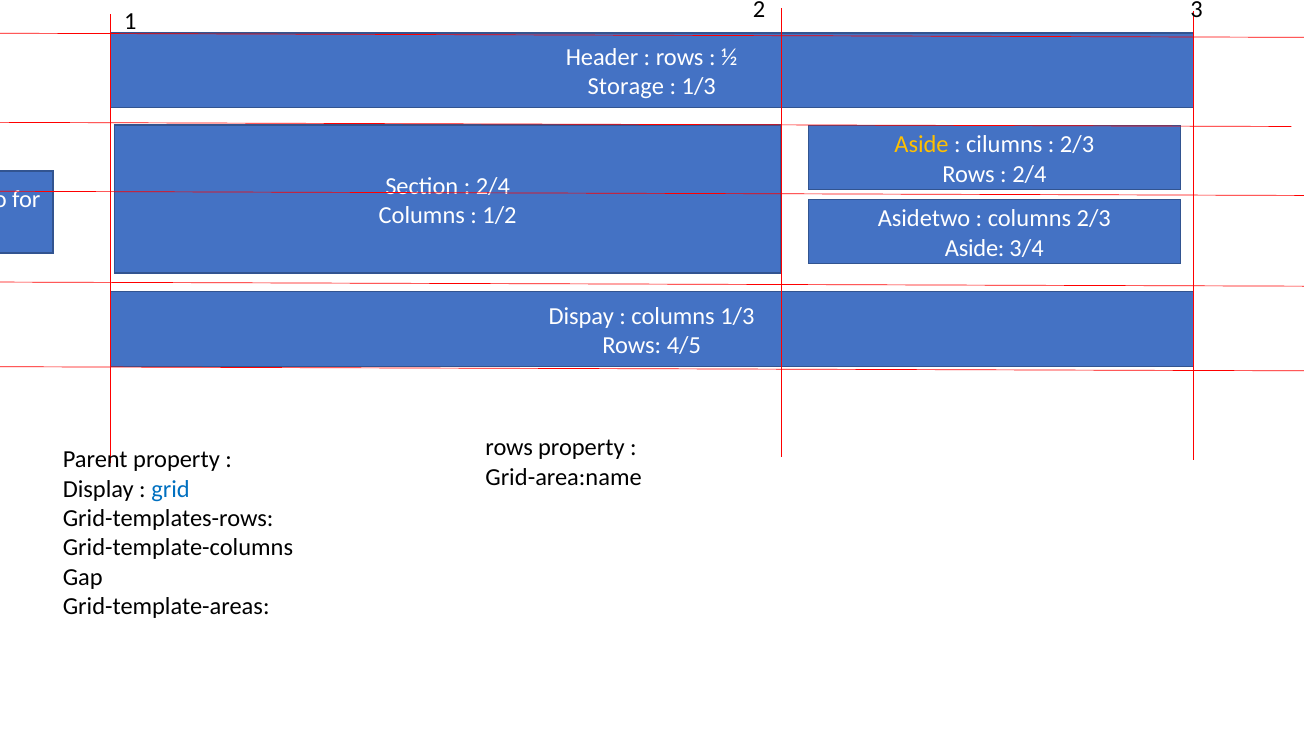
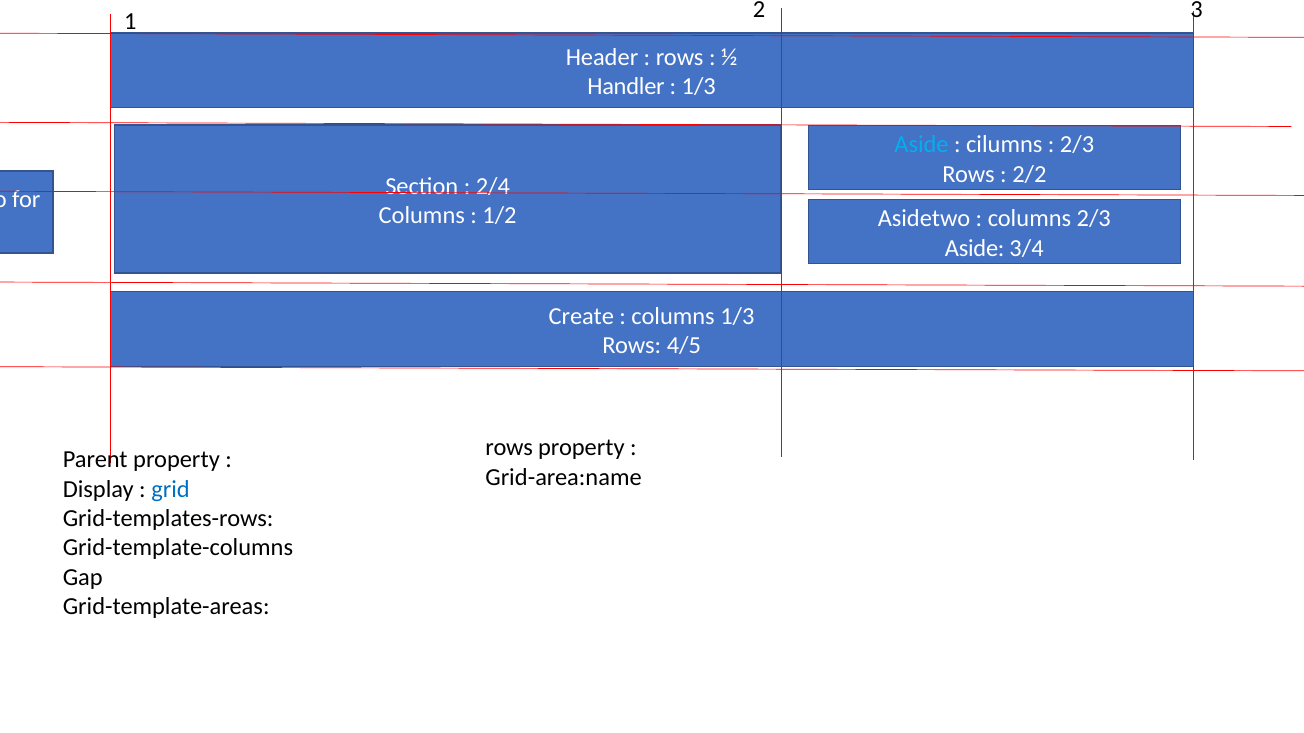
Storage: Storage -> Handler (626, 87)
Aside colour: yellow -> light blue (922, 145)
2/4: 2/4 -> 2/2 (1029, 174)
Dispay: Dispay -> Create (581, 316)
